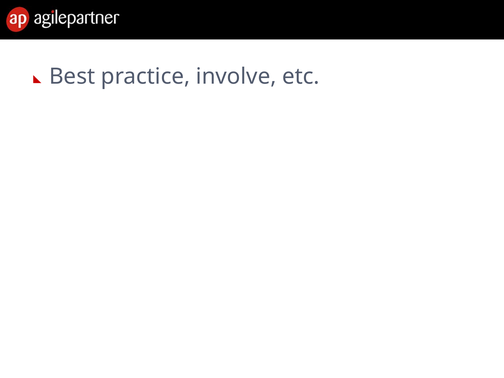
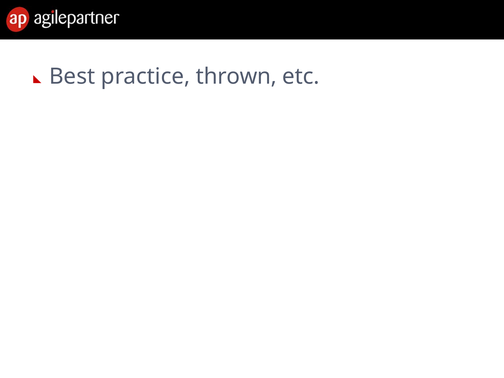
involve: involve -> thrown (236, 77)
